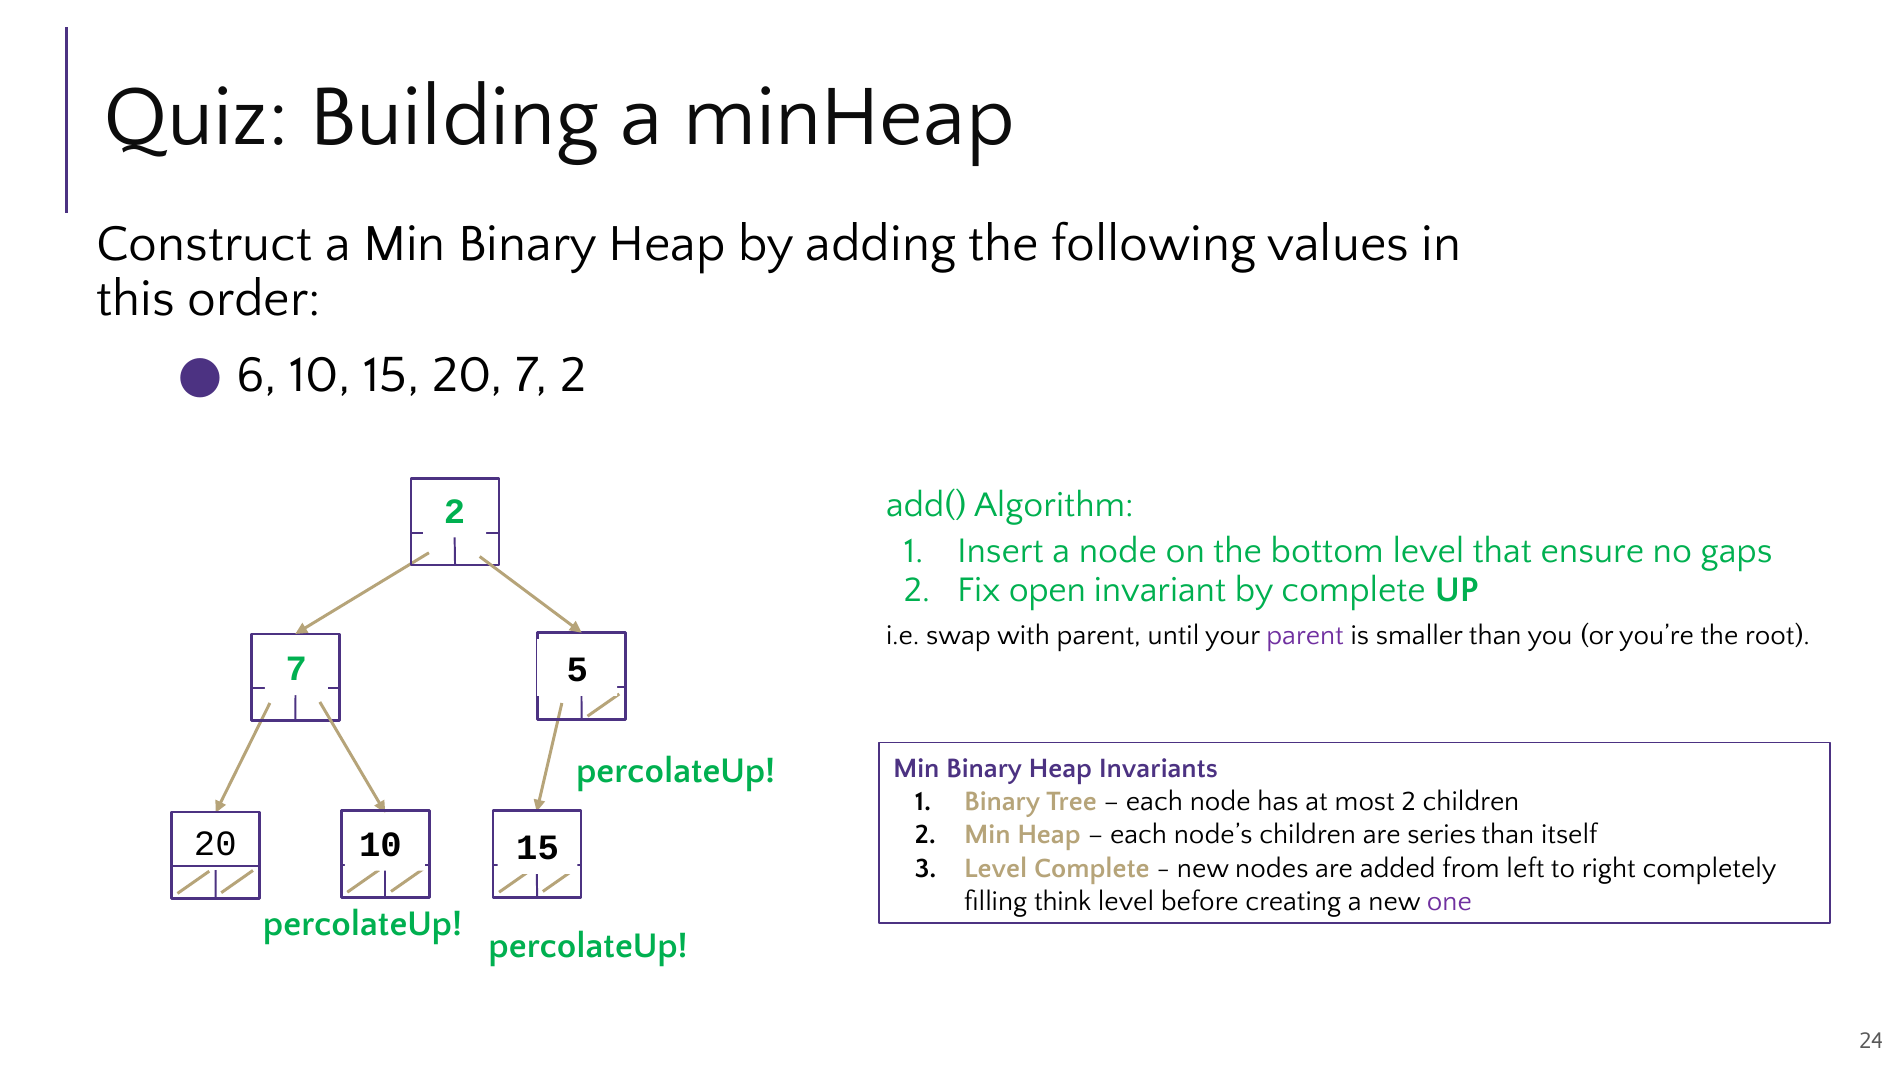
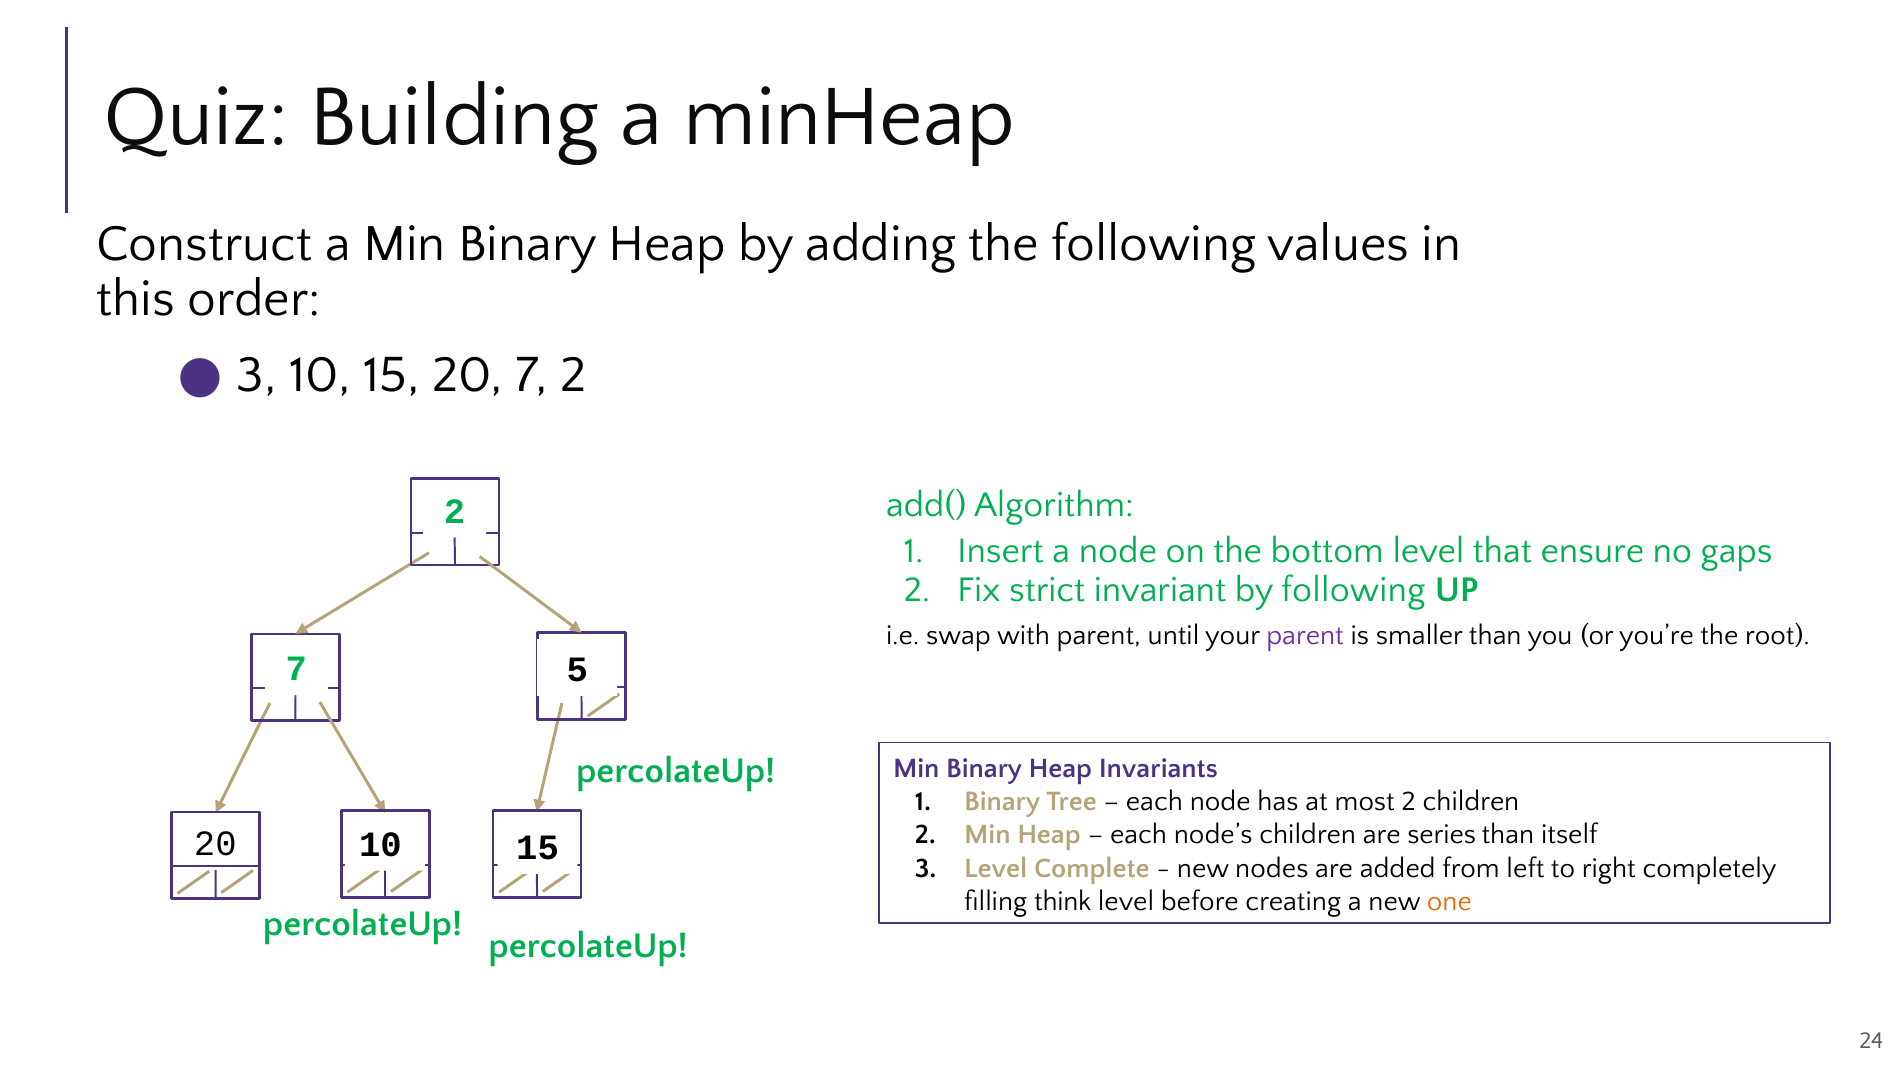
6: 6 -> 3 (257, 374)
open: open -> strict (1047, 589)
by complete: complete -> following (1353, 589)
one colour: purple -> orange (1449, 901)
